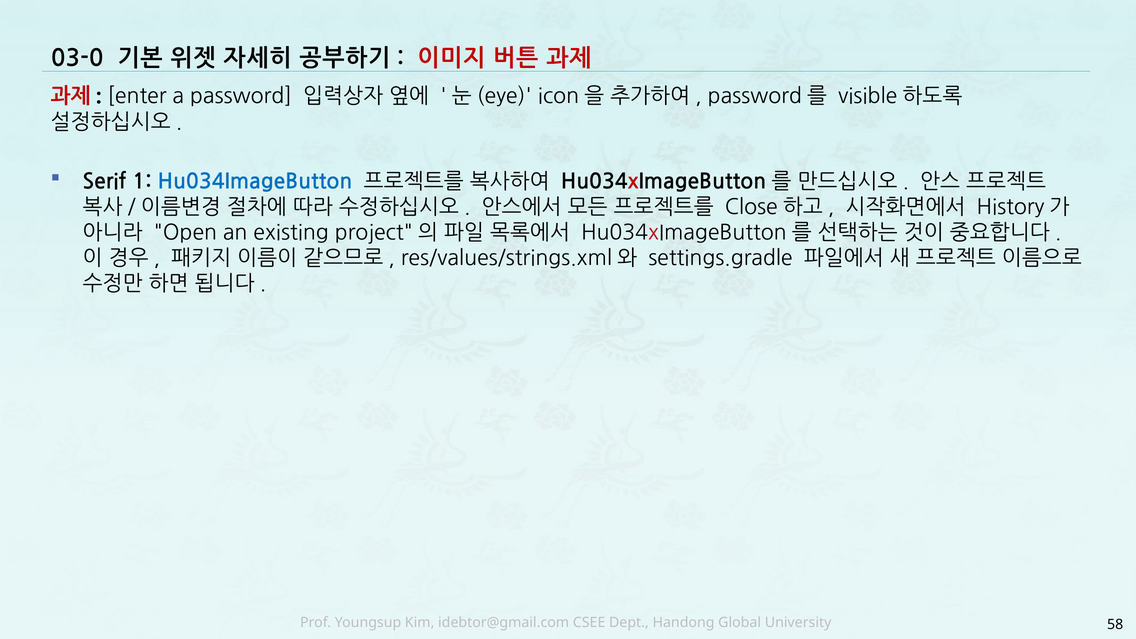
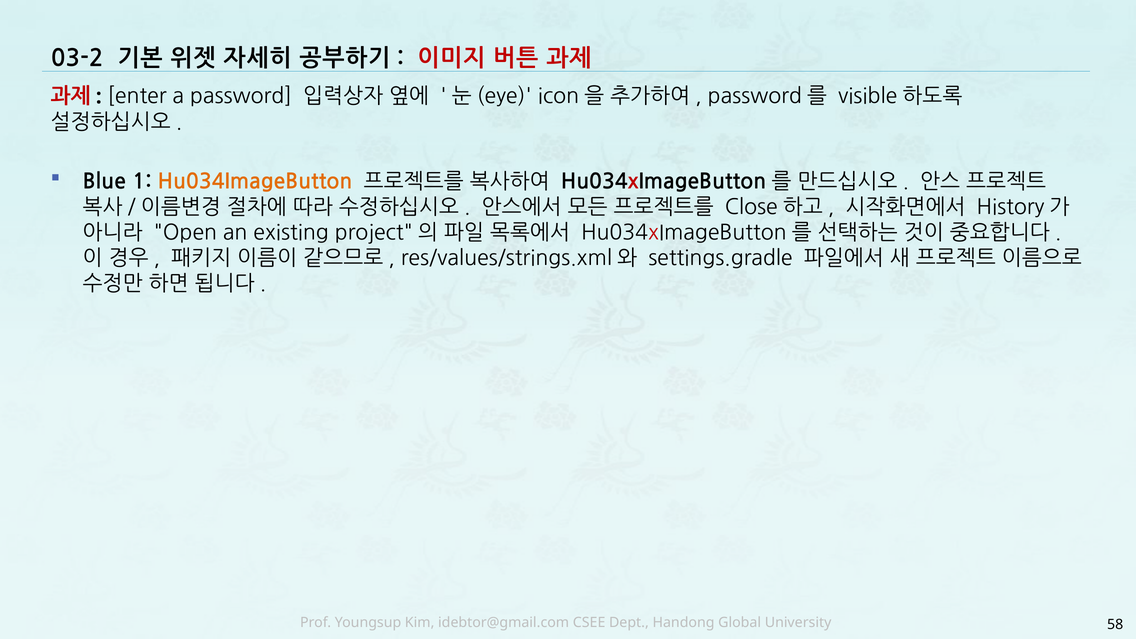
03-0: 03-0 -> 03-2 (77, 58)
Serif: Serif -> Blue (104, 182)
Hu034ImageButton colour: blue -> orange (255, 182)
